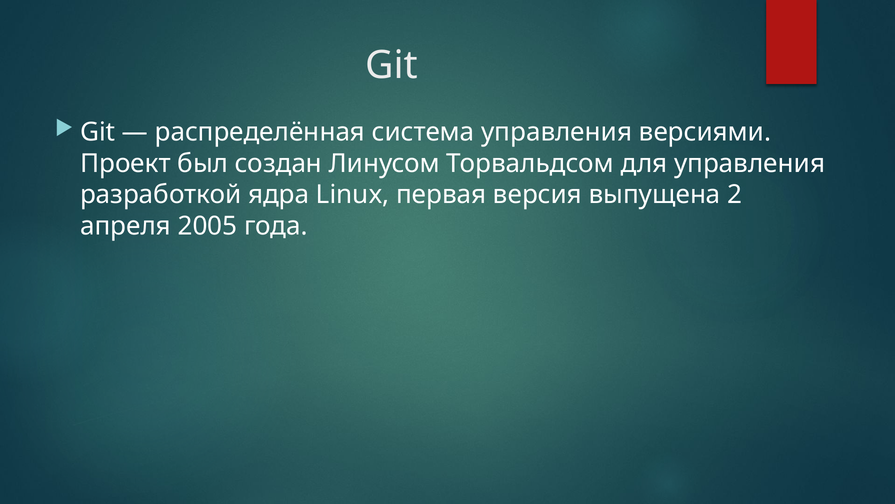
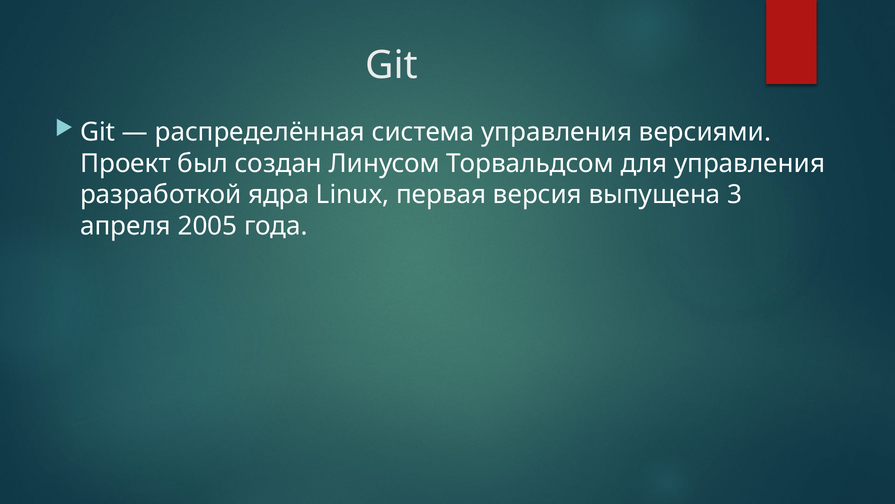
2: 2 -> 3 (735, 195)
